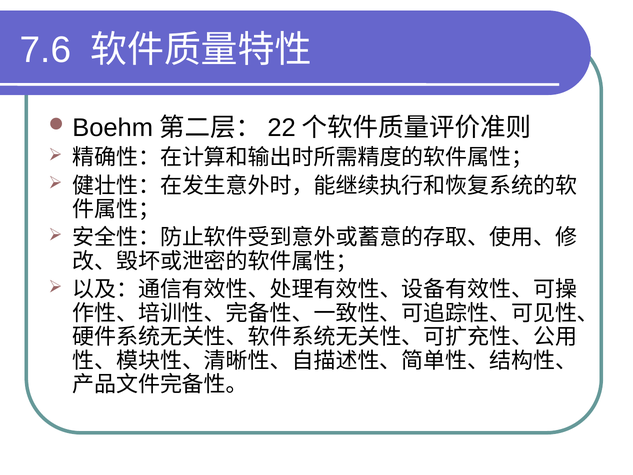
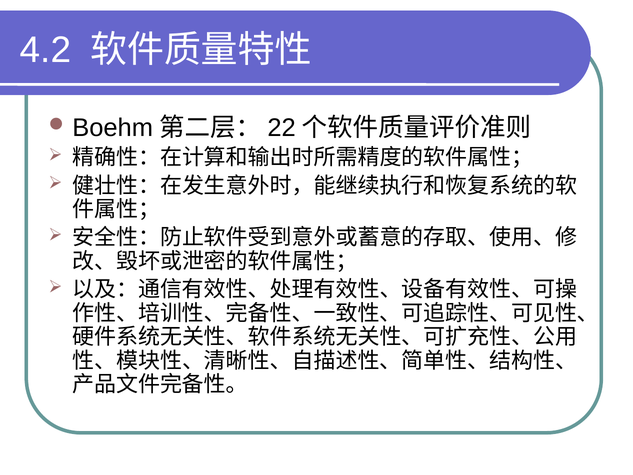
7.6: 7.6 -> 4.2 (45, 50)
